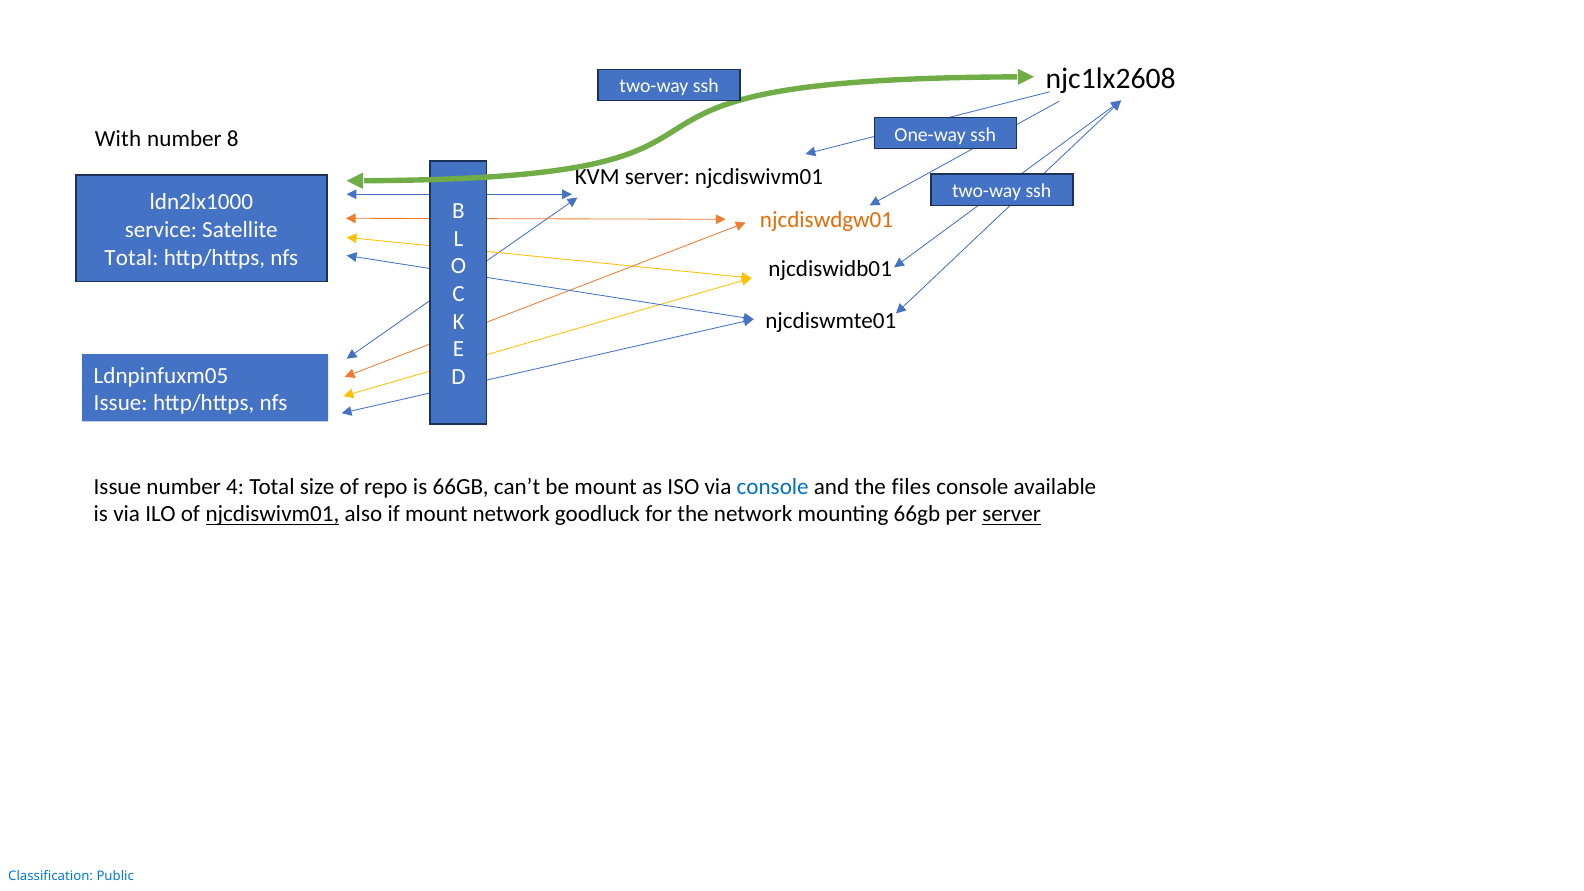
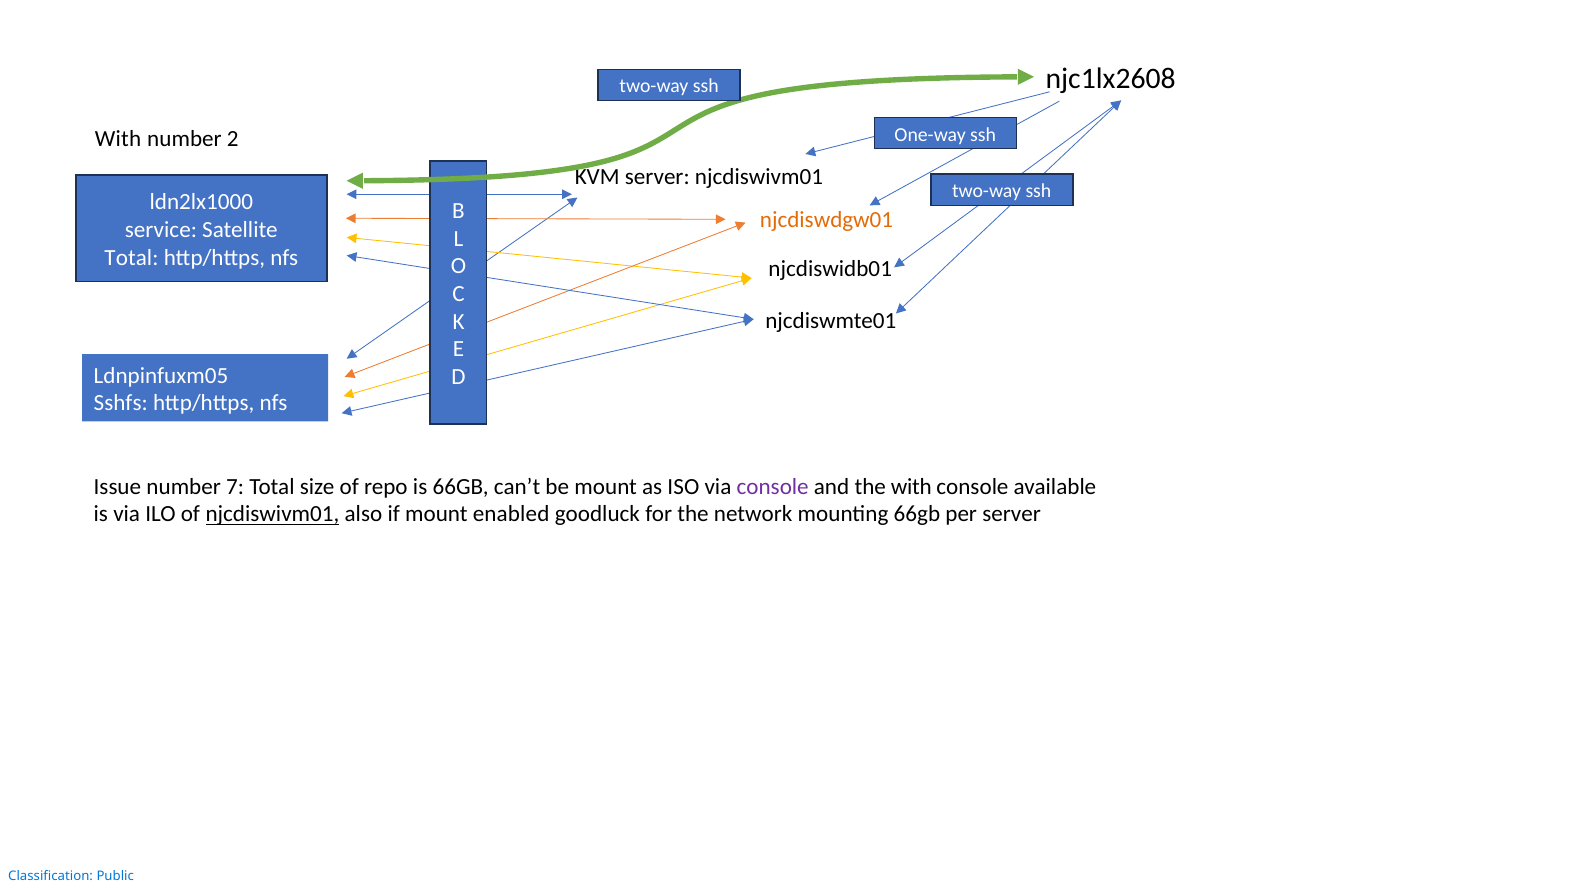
8: 8 -> 2 (233, 139)
Issue: Issue -> Sshfs (121, 403)
4: 4 -> 7 (235, 487)
console colour: blue -> purple (773, 487)
the files: files -> with (911, 487)
mount network: network -> enabled (511, 514)
server underline: present -> none (1012, 514)
